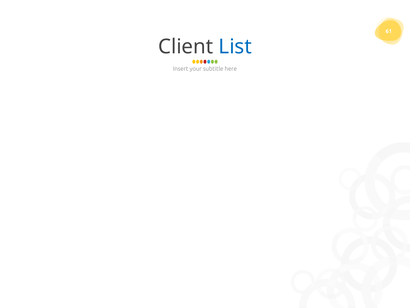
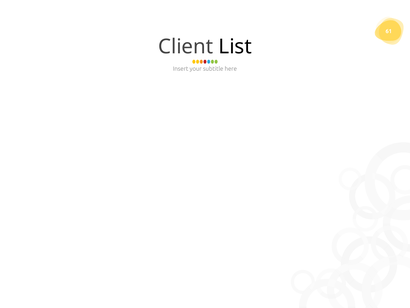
List colour: blue -> black (235, 47)
